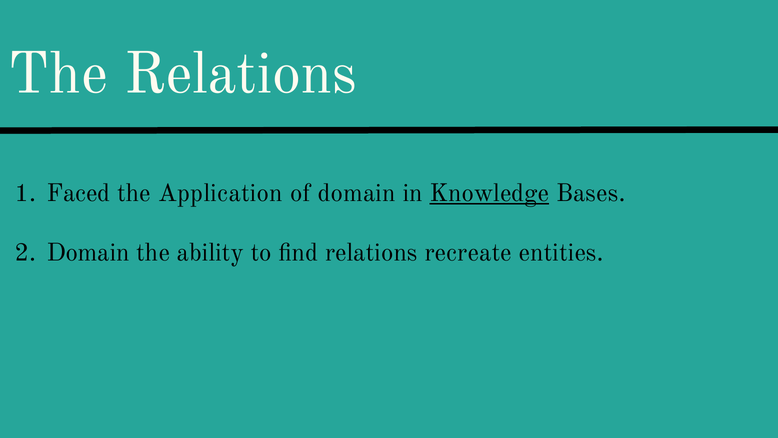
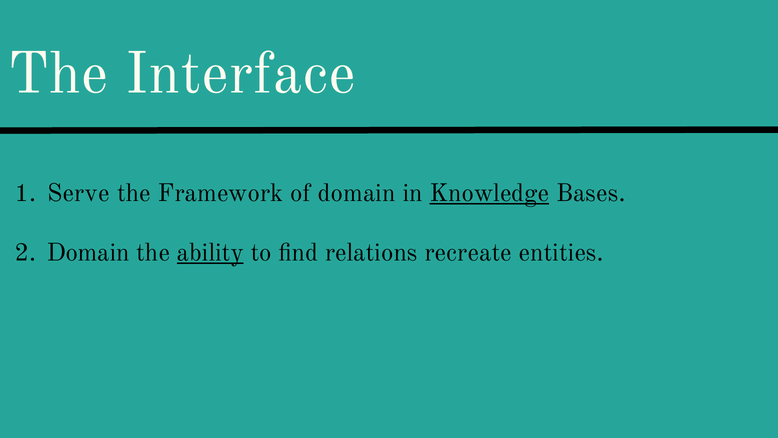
The Relations: Relations -> Interface (240, 73)
Faced: Faced -> Serve (78, 193)
Application: Application -> Framework (221, 193)
ability underline: none -> present (210, 252)
